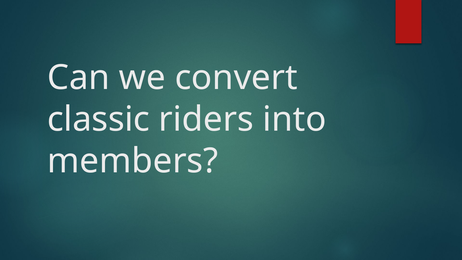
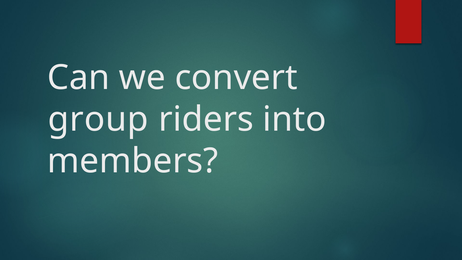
classic: classic -> group (98, 119)
